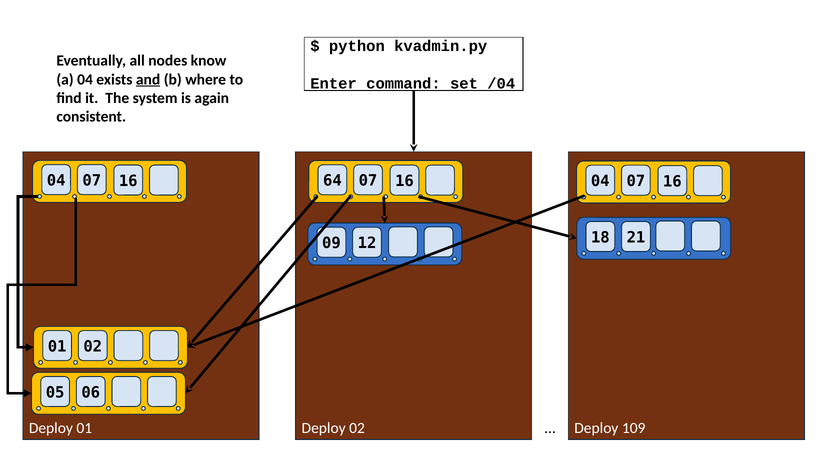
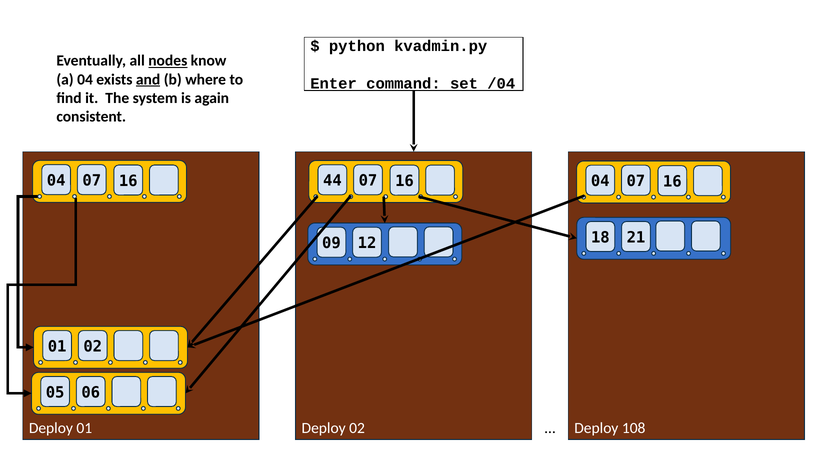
nodes underline: none -> present (168, 61)
64: 64 -> 44 (332, 181)
109: 109 -> 108 (634, 428)
